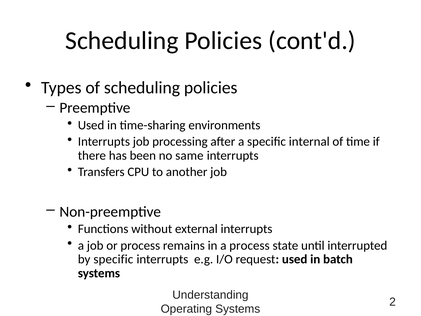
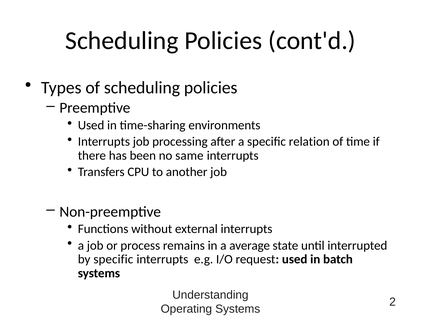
internal: internal -> relation (309, 142)
a process: process -> average (250, 245)
